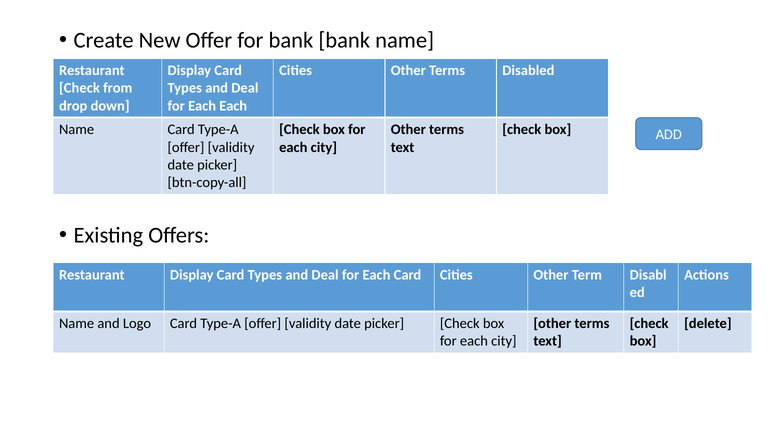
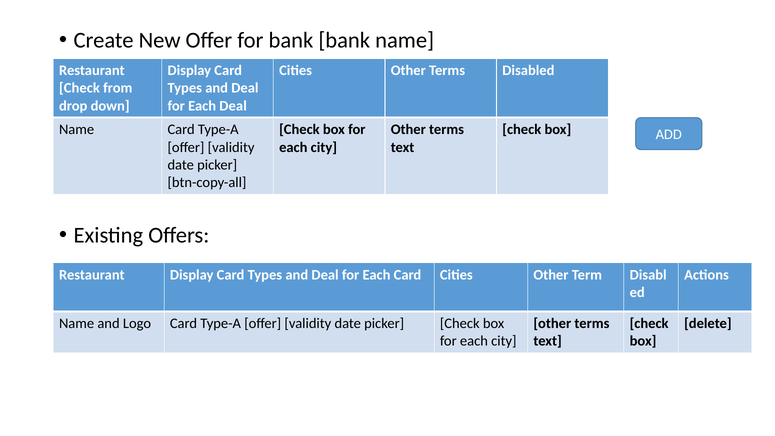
Each Each: Each -> Deal (233, 106)
